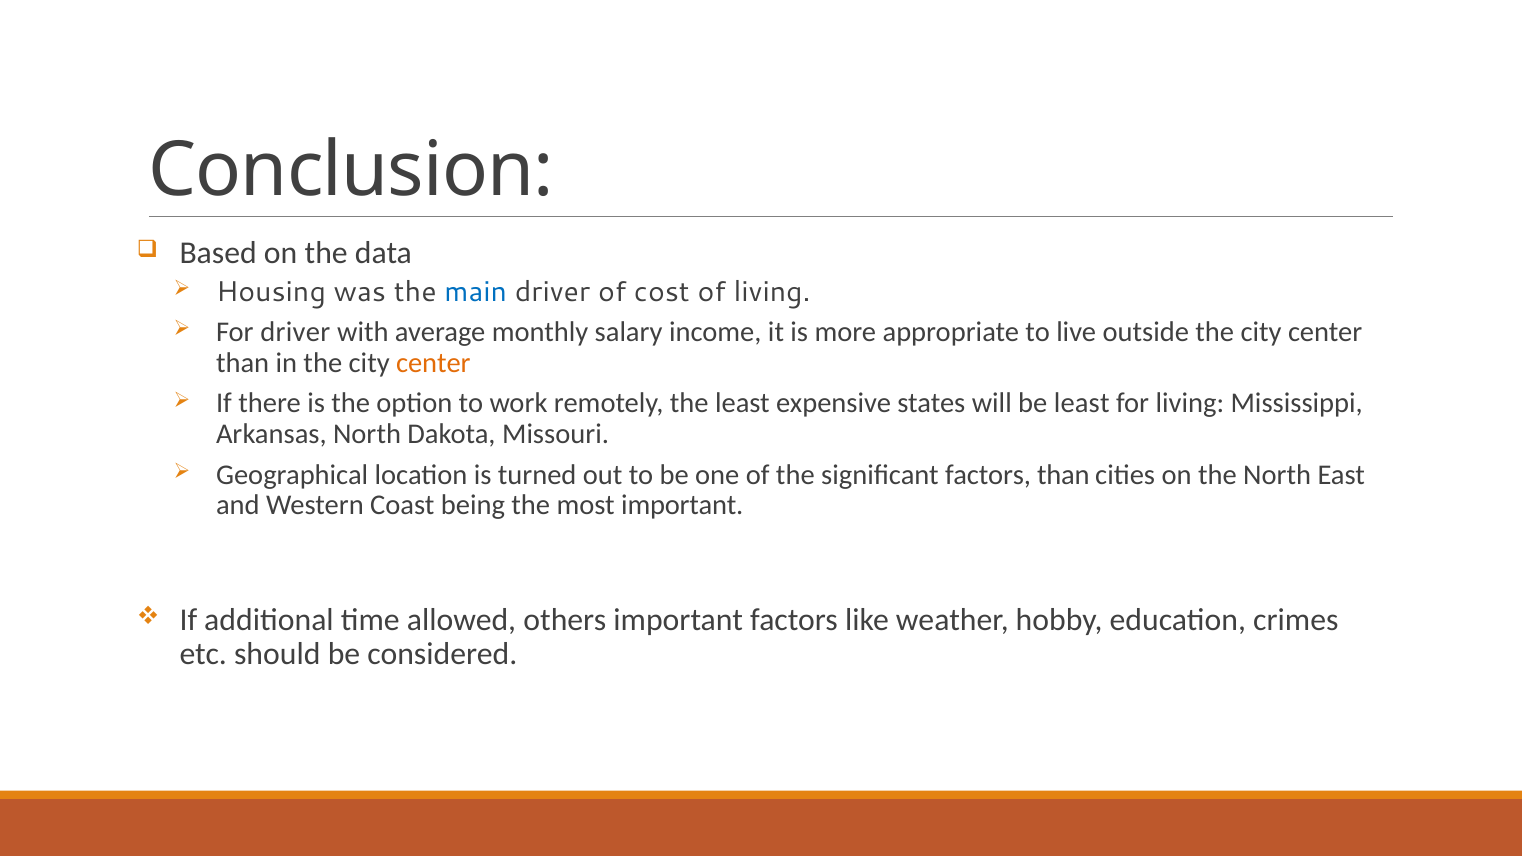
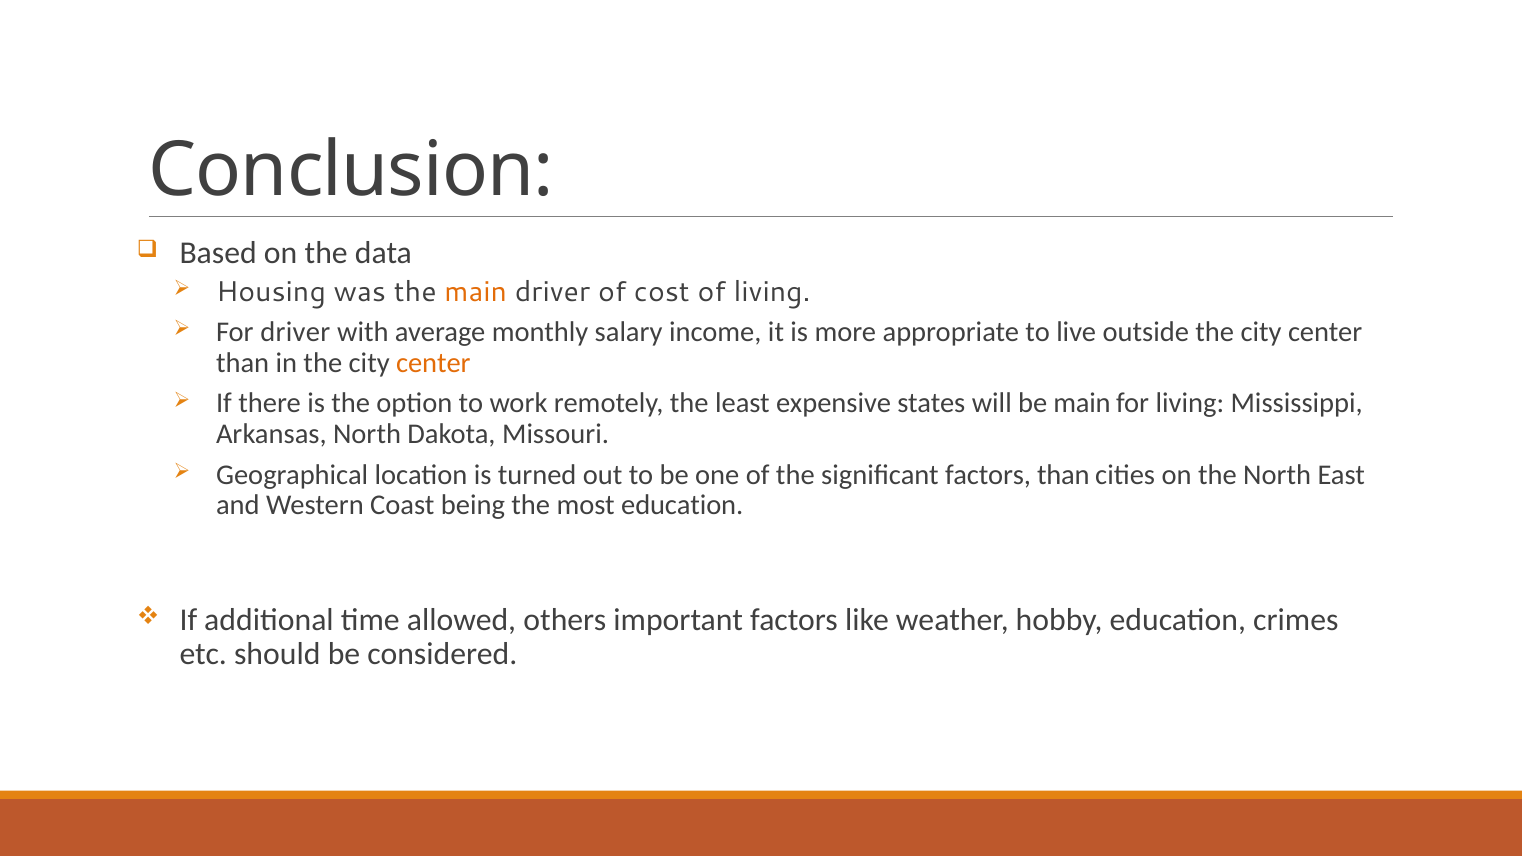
main colour: blue -> orange (476, 292)
be least: least -> main (1082, 404)
most important: important -> education (682, 506)
